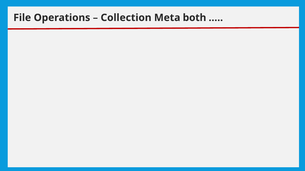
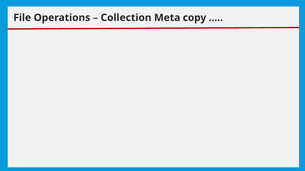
both: both -> copy (195, 18)
